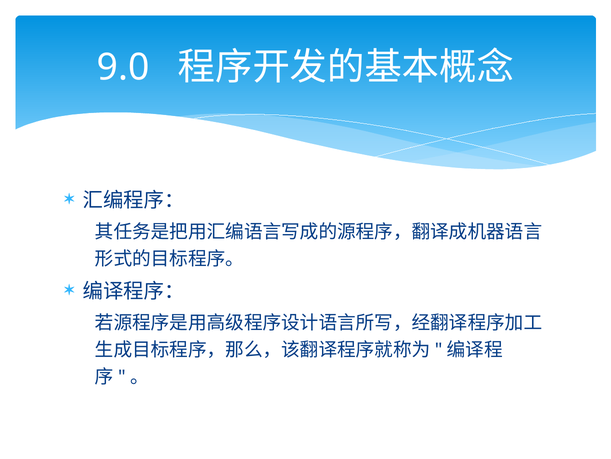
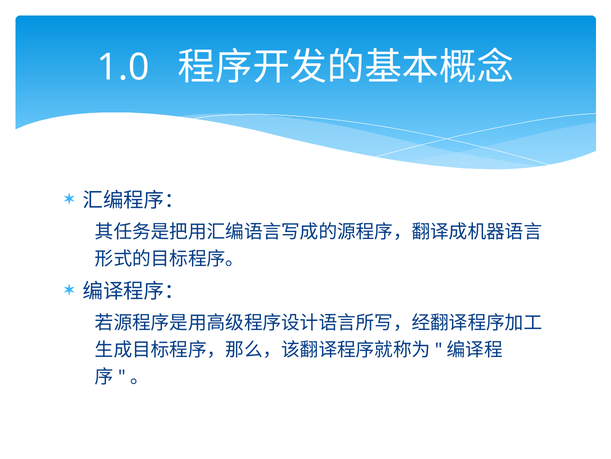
9.0: 9.0 -> 1.0 (123, 67)
